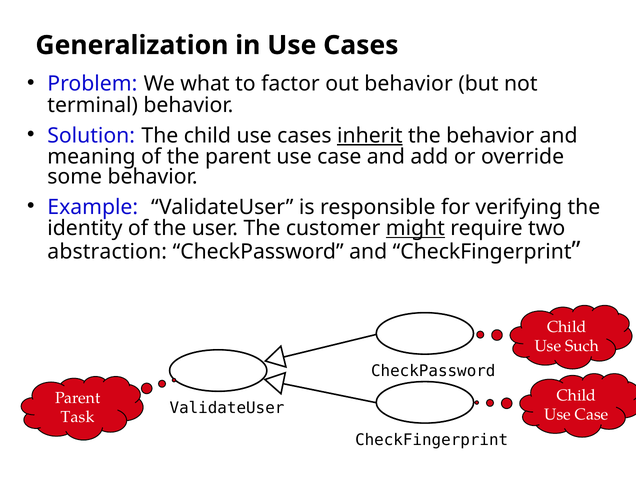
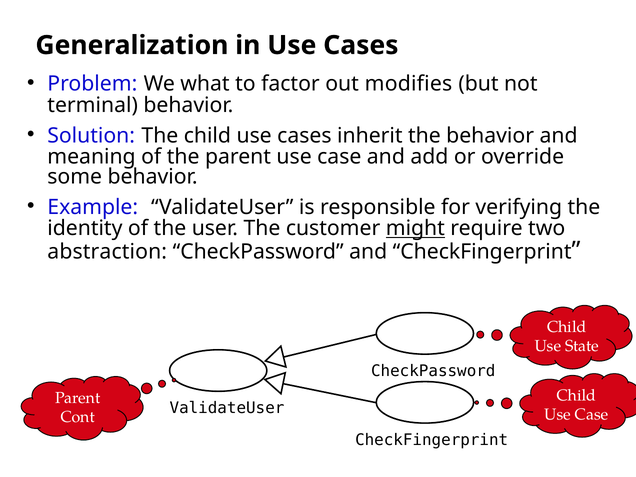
out behavior: behavior -> modifies (408, 84)
inherit underline: present -> none (370, 136)
Such: Such -> State (582, 346)
Task: Task -> Cont (78, 417)
